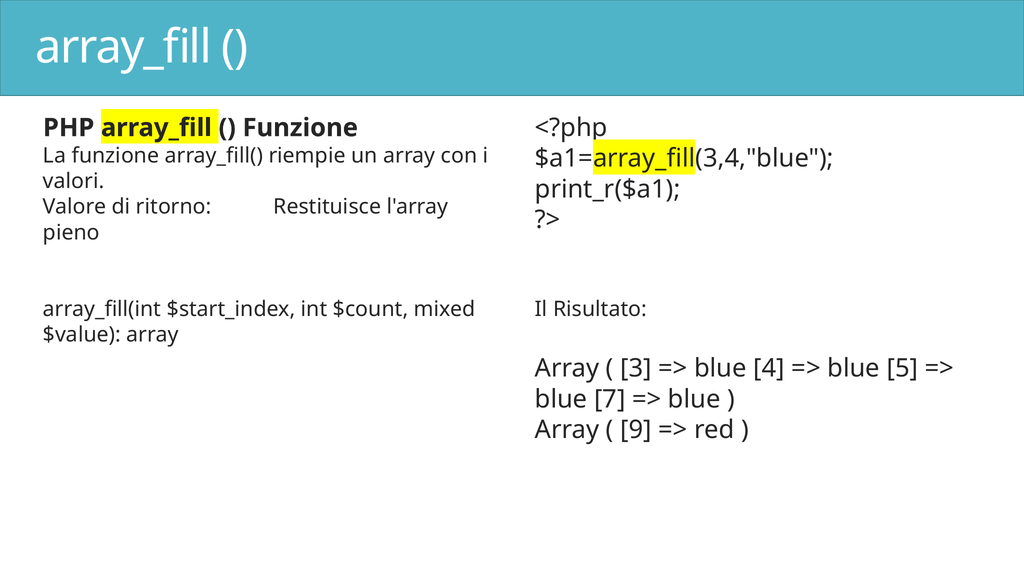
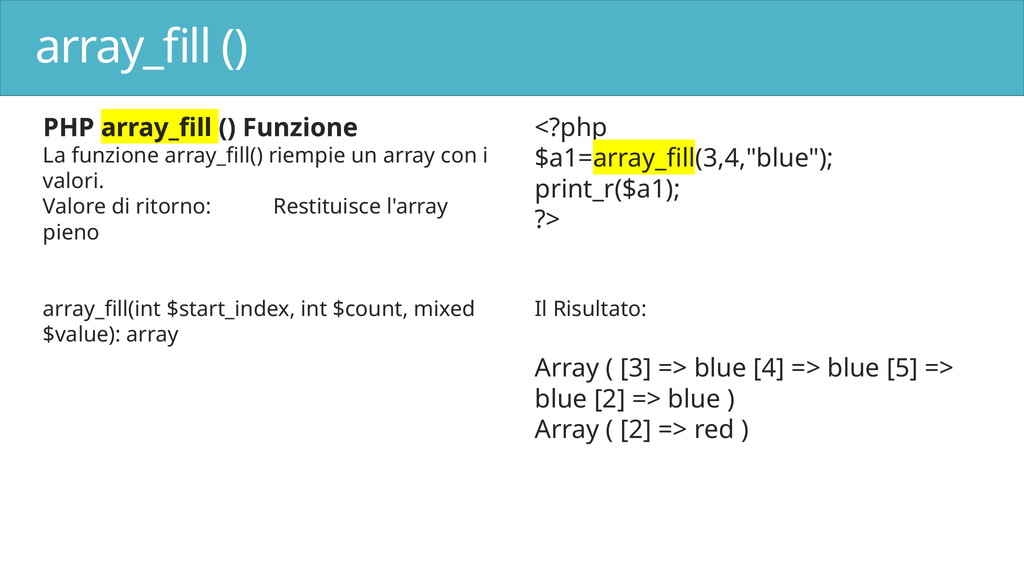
blue 7: 7 -> 2 (610, 399)
9: 9 -> 2 (636, 430)
